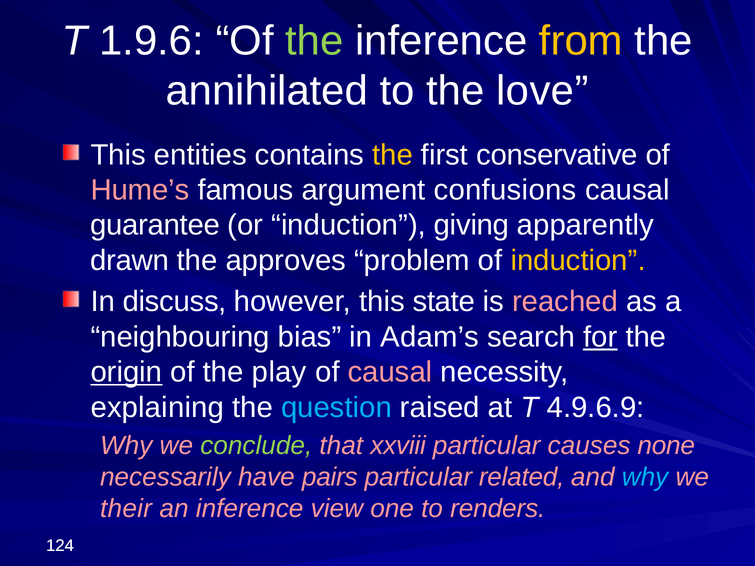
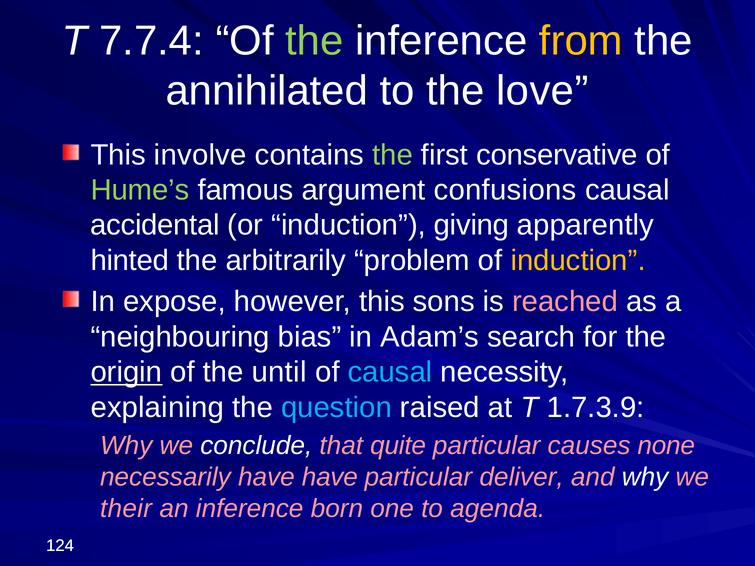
1.9.6: 1.9.6 -> 7.7.4 (152, 41)
entities: entities -> involve (200, 155)
the colour: yellow -> light green (393, 155)
Hume’s colour: pink -> light green (140, 190)
guarantee: guarantee -> accidental (155, 225)
drawn: drawn -> hinted (130, 261)
approves: approves -> arbitrarily (286, 261)
discuss: discuss -> expose (174, 302)
state: state -> sons (444, 302)
for underline: present -> none (600, 337)
play: play -> until (279, 372)
causal colour: pink -> light blue (390, 372)
4.9.6.9: 4.9.6.9 -> 1.7.3.9 (596, 408)
conclude colour: light green -> white (256, 446)
xxviii: xxviii -> quite (398, 446)
have pairs: pairs -> have (330, 477)
related: related -> deliver (522, 477)
why colour: light blue -> white (645, 477)
view: view -> born (337, 509)
renders: renders -> agenda (498, 509)
